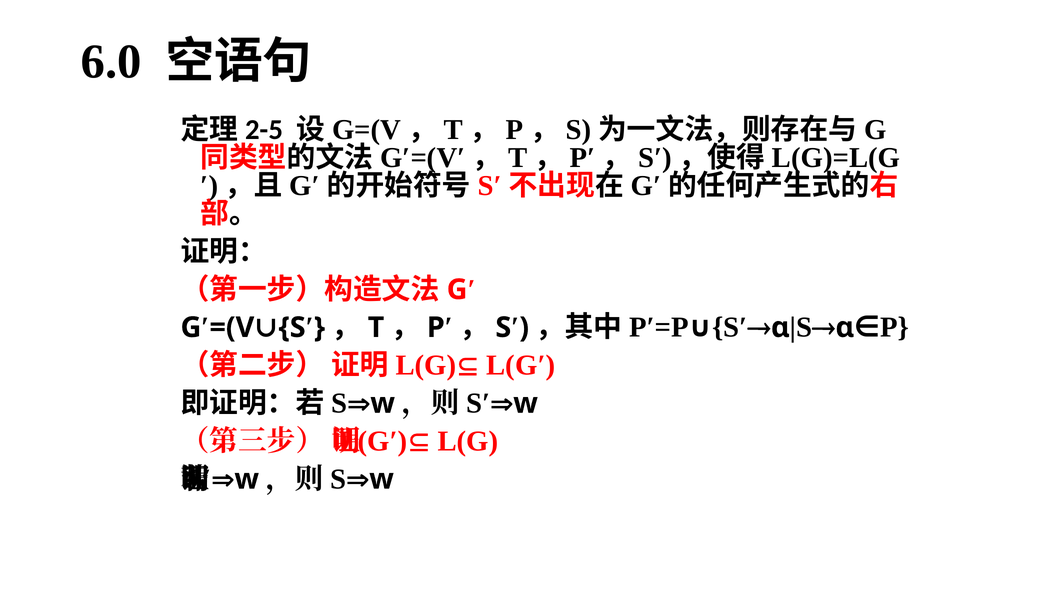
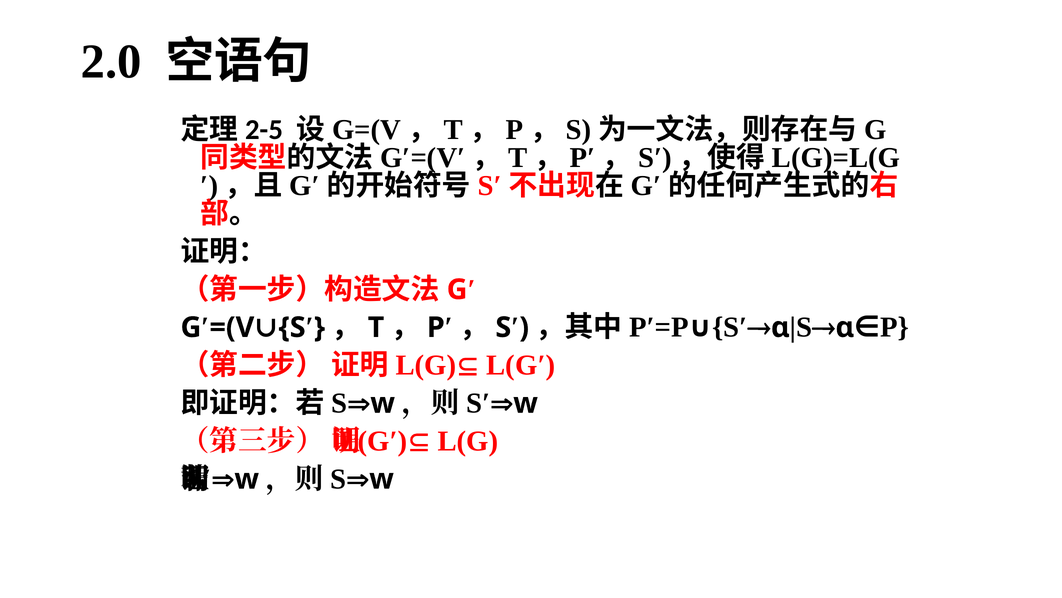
6.0: 6.0 -> 2.0 (111, 62)
